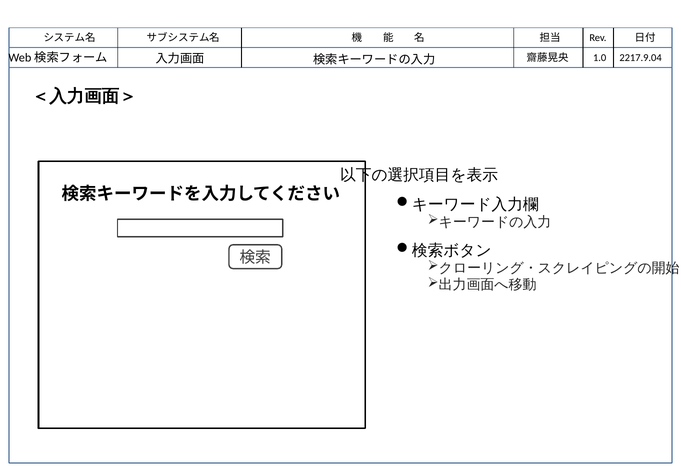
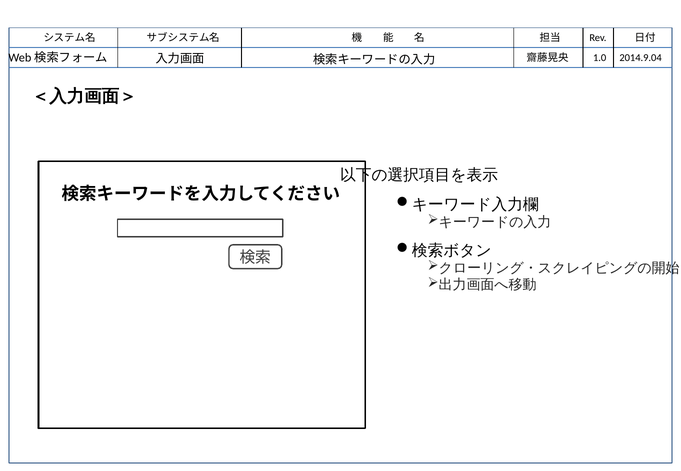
2217.9.04: 2217.9.04 -> 2014.9.04 (641, 58)
